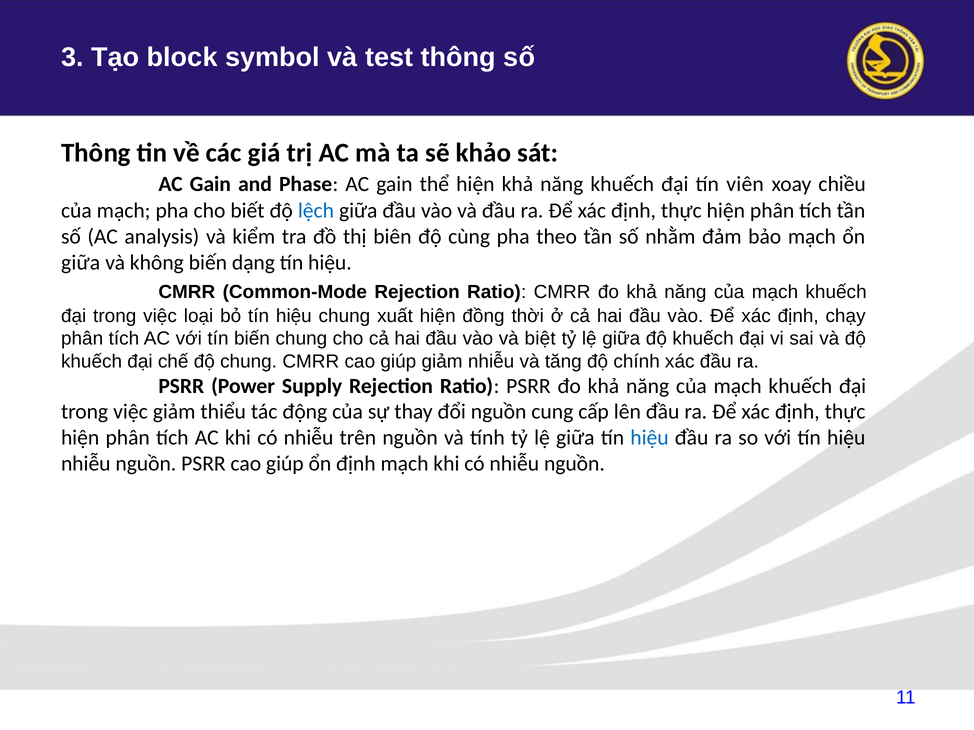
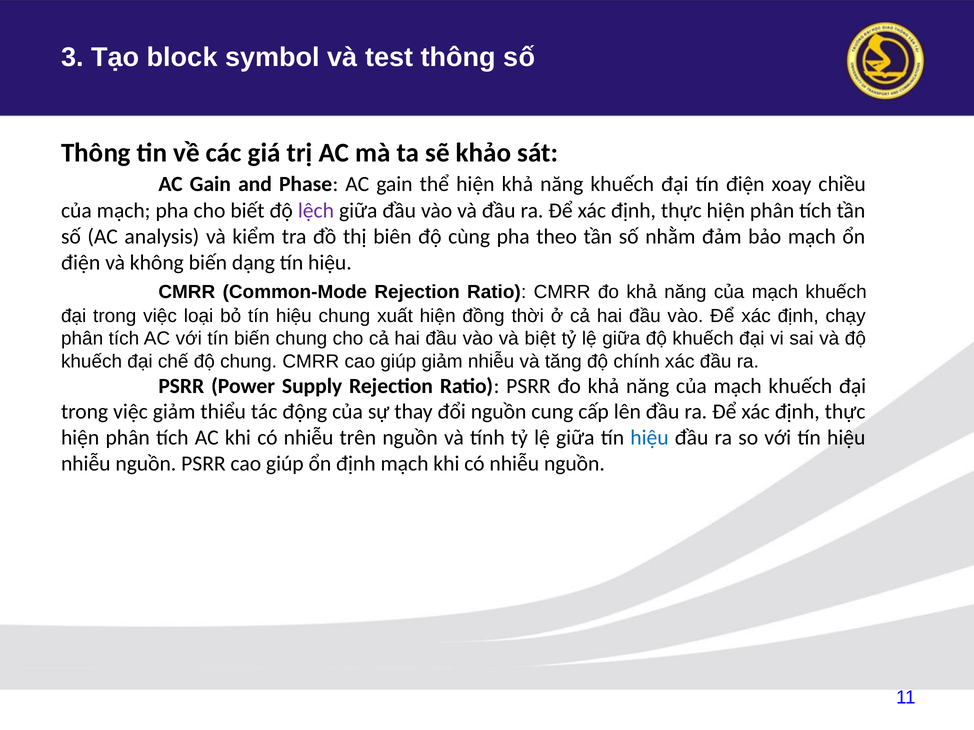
tín viên: viên -> điện (745, 184)
lệch colour: blue -> purple (316, 211)
giữa: giữa -> điện (81, 263)
